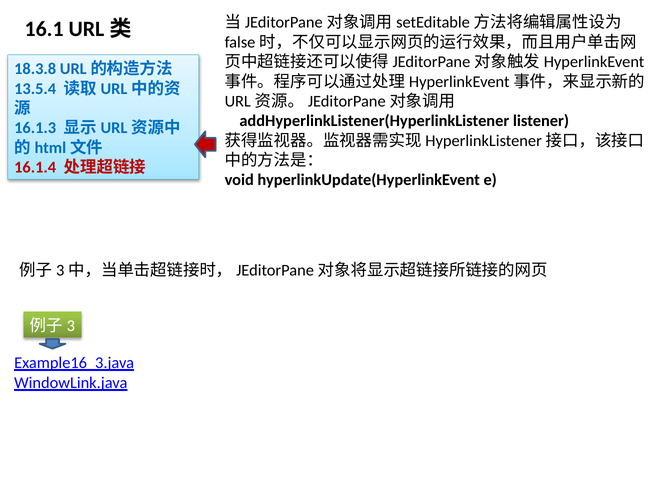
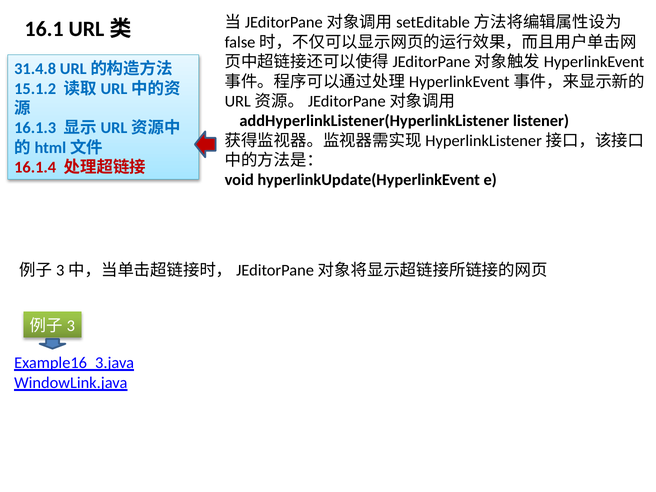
18.3.8: 18.3.8 -> 31.4.8 (35, 69)
13.5.4: 13.5.4 -> 15.1.2 (35, 89)
